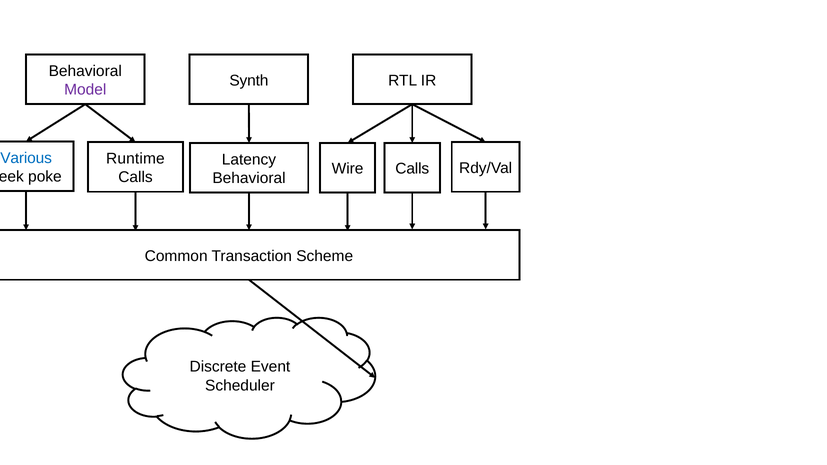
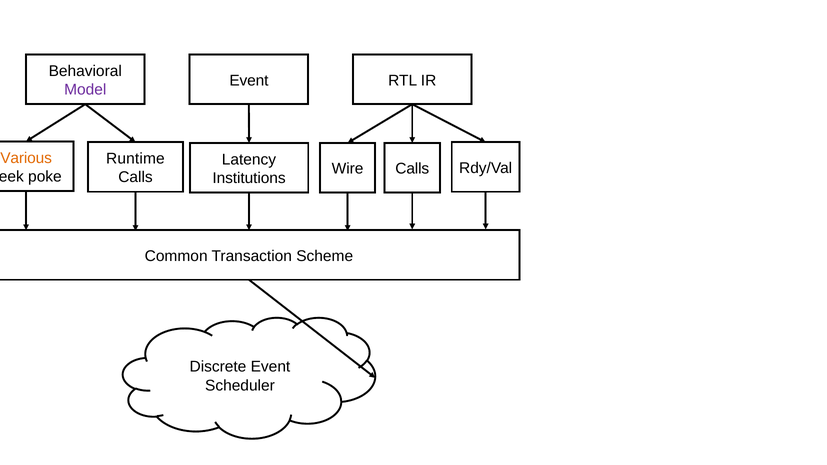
Synth: Synth -> Event (249, 81)
Various colour: blue -> orange (26, 158)
Behavioral: Behavioral -> Institutions (249, 178)
